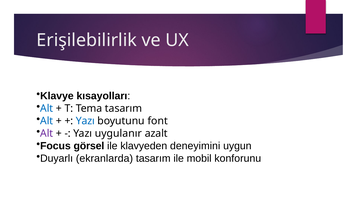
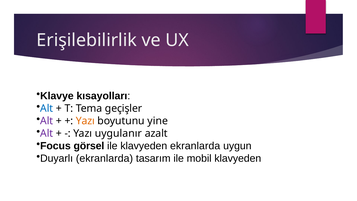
Tema tasarım: tasarım -> geçişler (124, 108)
Alt colour: blue -> purple (47, 121)
Yazı colour: blue -> orange (85, 121)
font: font -> yine (158, 121)
klavyeden deneyimini: deneyimini -> ekranlarda (195, 146)
mobil konforunu: konforunu -> klavyeden (238, 158)
